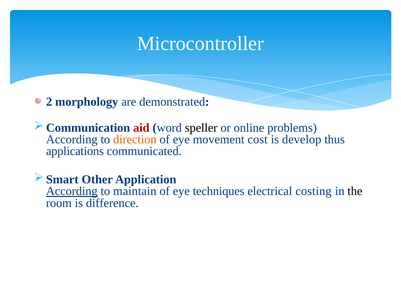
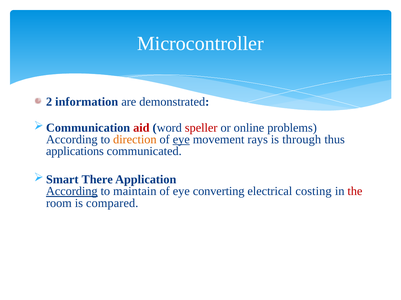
morphology: morphology -> information (87, 102)
speller colour: black -> red (201, 128)
eye underline: none -> present (181, 140)
cost: cost -> rays (258, 140)
develop: develop -> through (302, 140)
Other: Other -> There (97, 180)
techniques: techniques -> converting (219, 192)
the colour: black -> red (355, 192)
difference: difference -> compared (112, 203)
